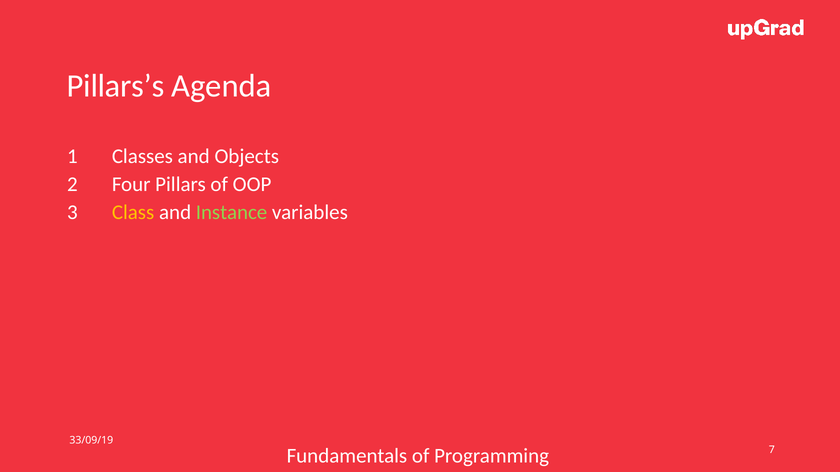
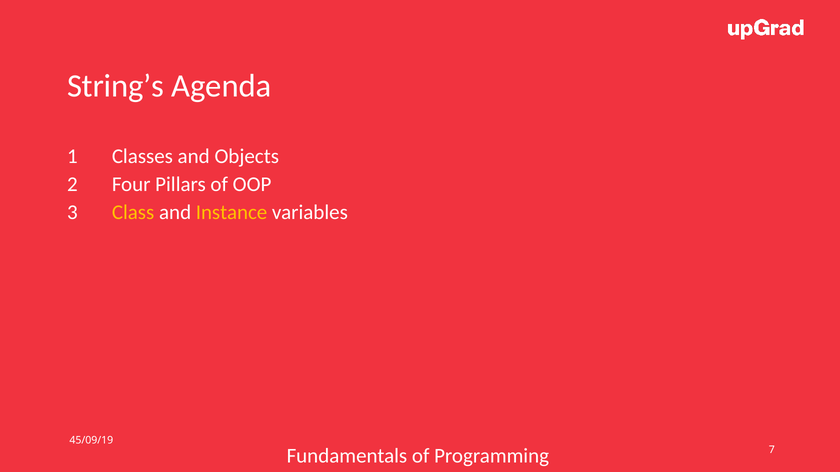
Pillars’s: Pillars’s -> String’s (116, 86)
Instance colour: light green -> yellow (232, 213)
33/09/19: 33/09/19 -> 45/09/19 (91, 441)
